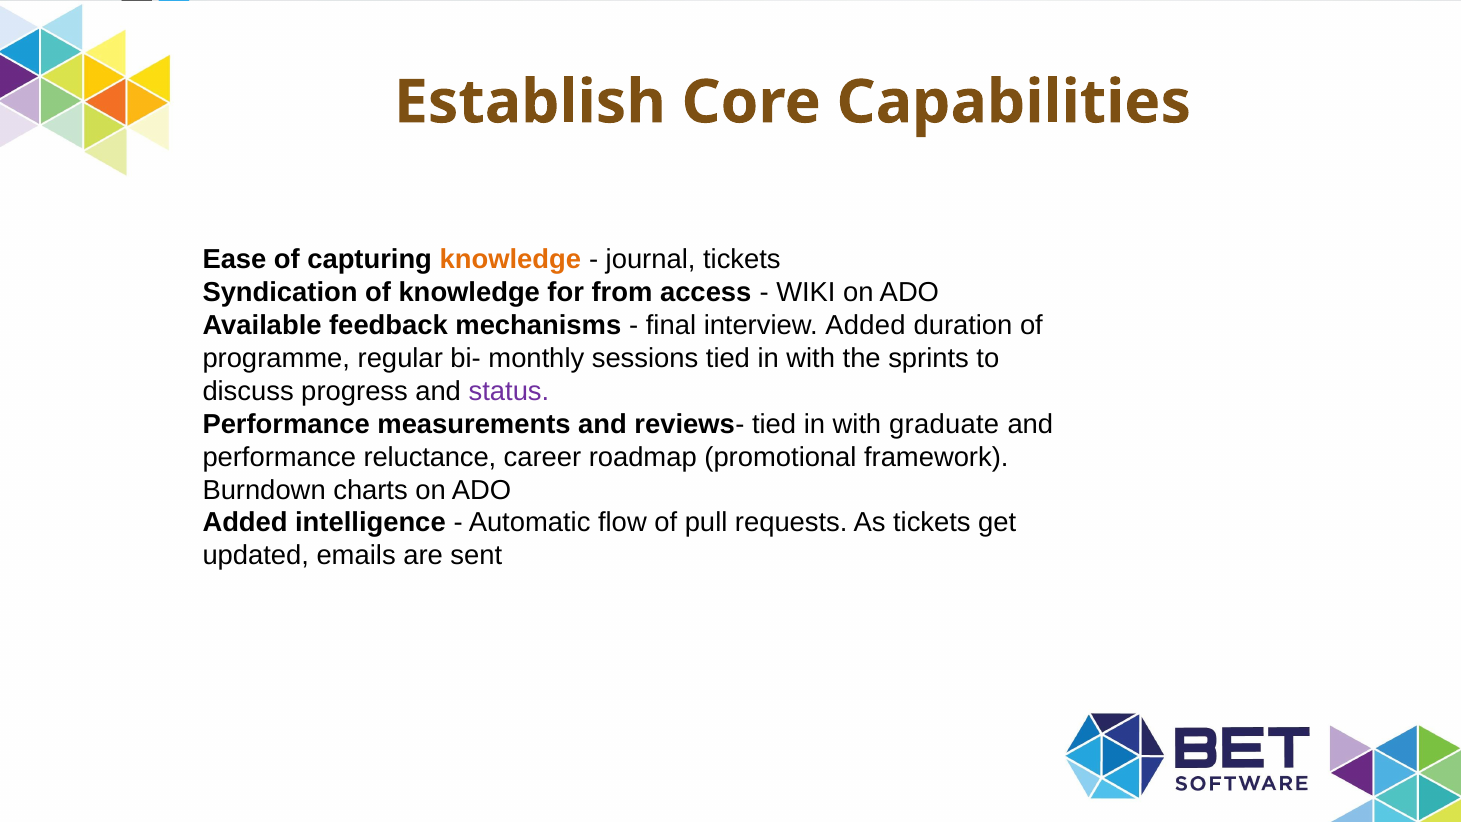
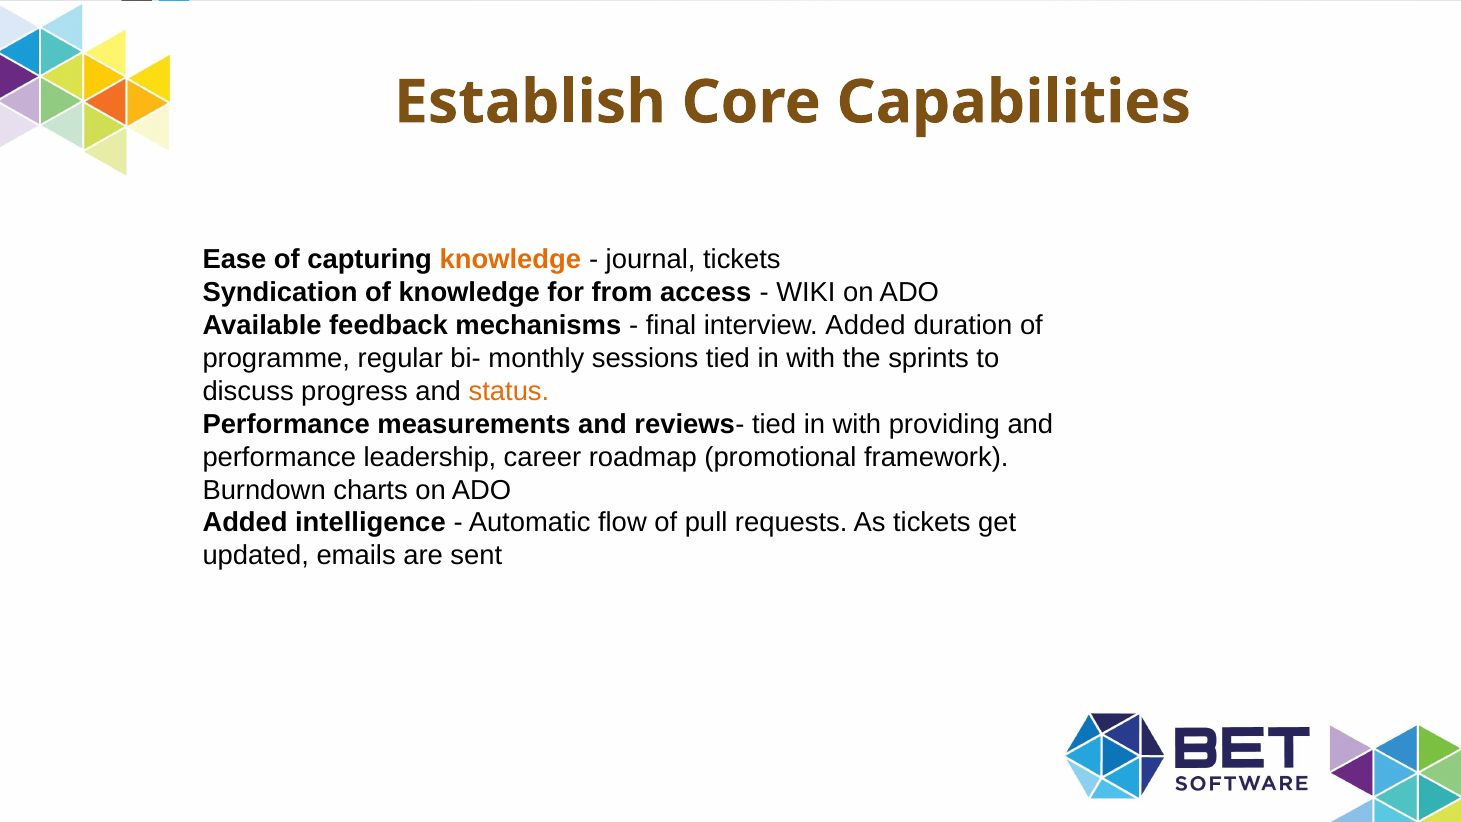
status colour: purple -> orange (509, 391)
graduate: graduate -> providing (944, 424)
reluctance: reluctance -> leadership (430, 457)
